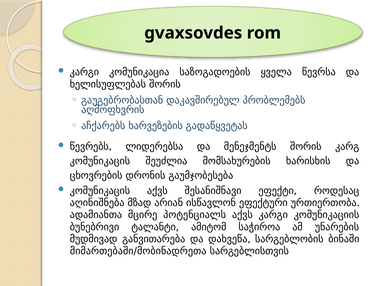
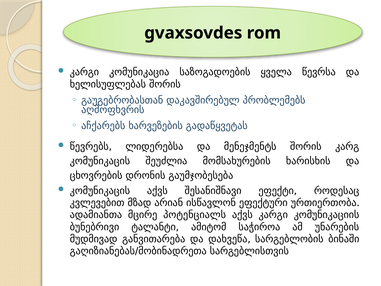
აღინიშნება: აღინიშნება -> კვლევებით (97, 203)
მიმართებაში/მობინადრეთა: მიმართებაში/მობინადრეთა -> გაღიზიანებას/მობინადრეთა (138, 251)
